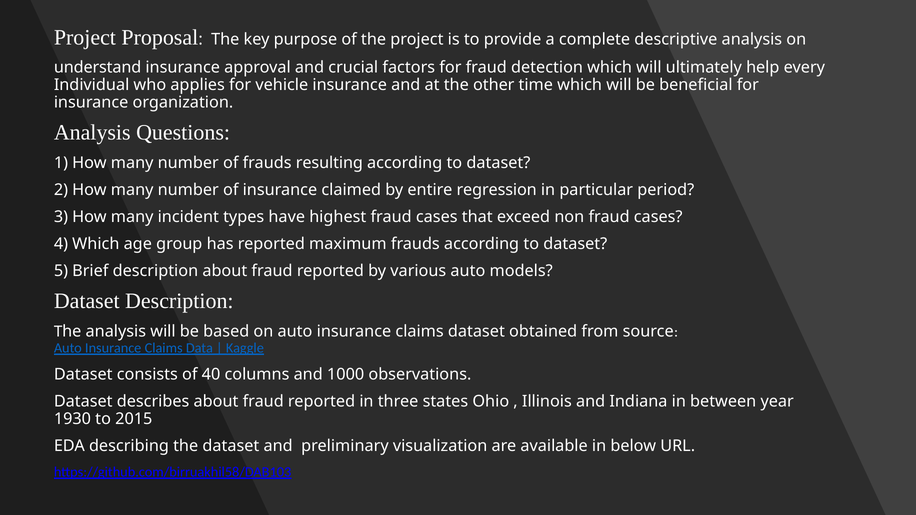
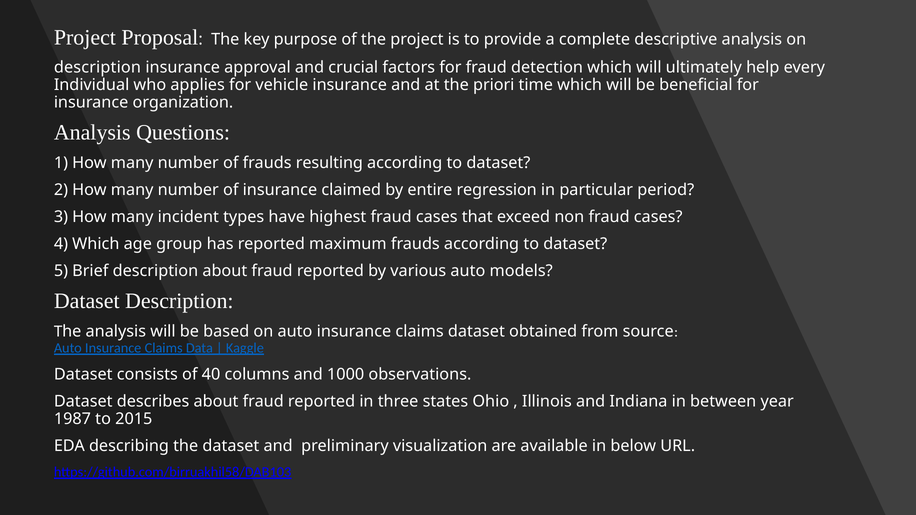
understand: understand -> description (97, 68)
other: other -> priori (494, 85)
1930: 1930 -> 1987 (72, 419)
